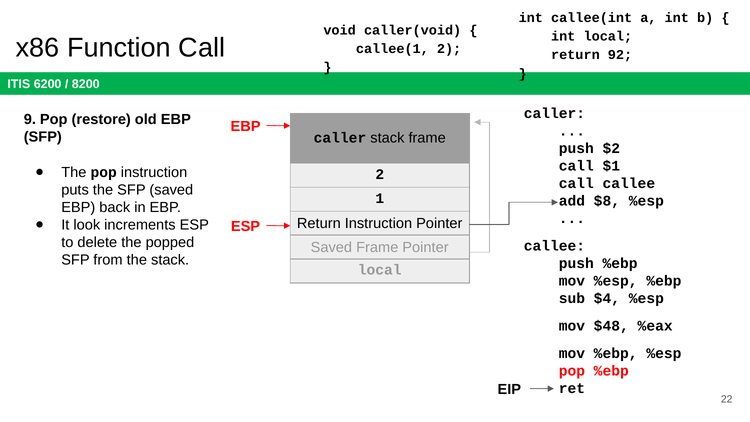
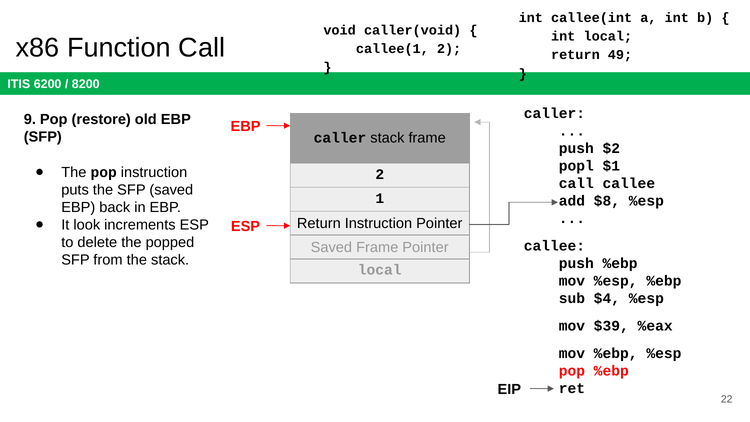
92: 92 -> 49 (620, 55)
call: call -> popl (576, 166)
$48: $48 -> $39 (611, 326)
